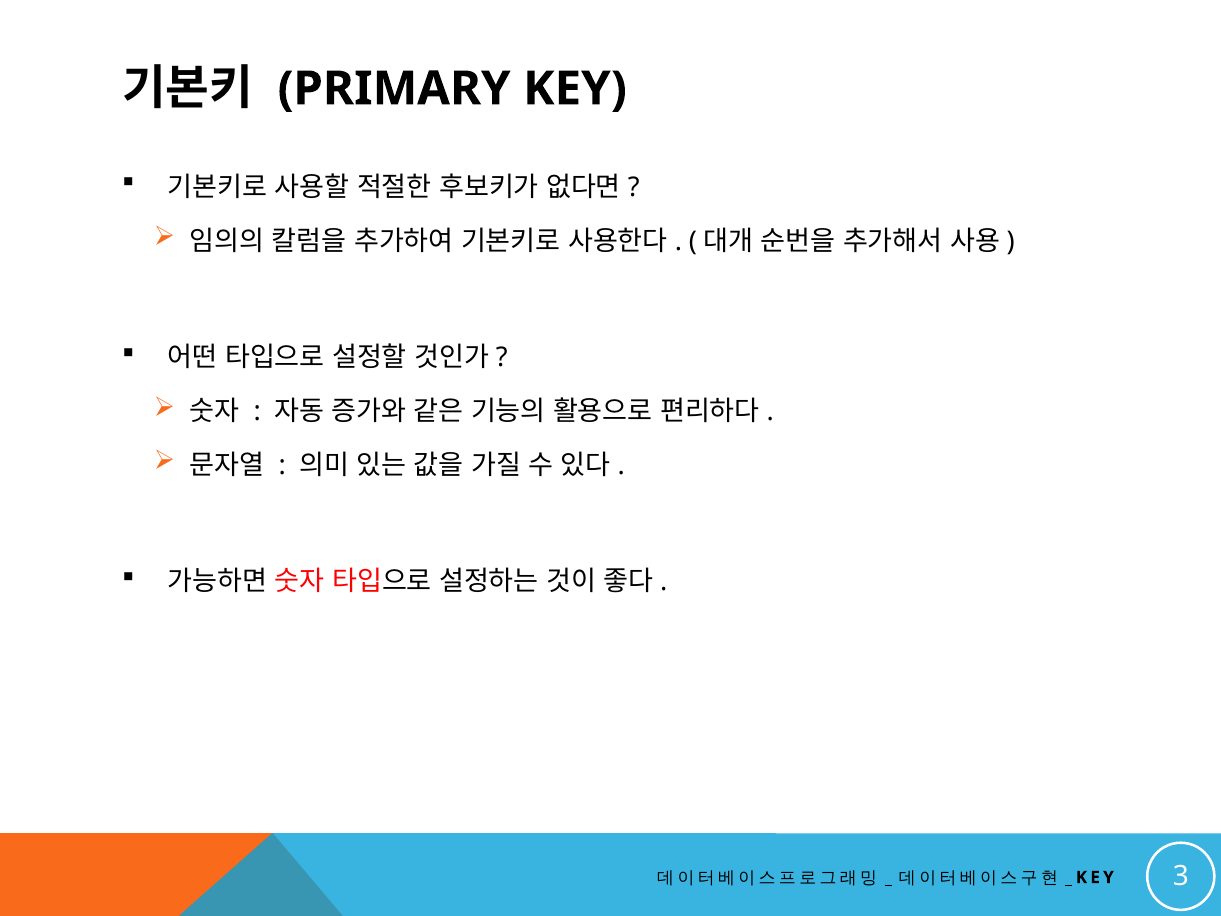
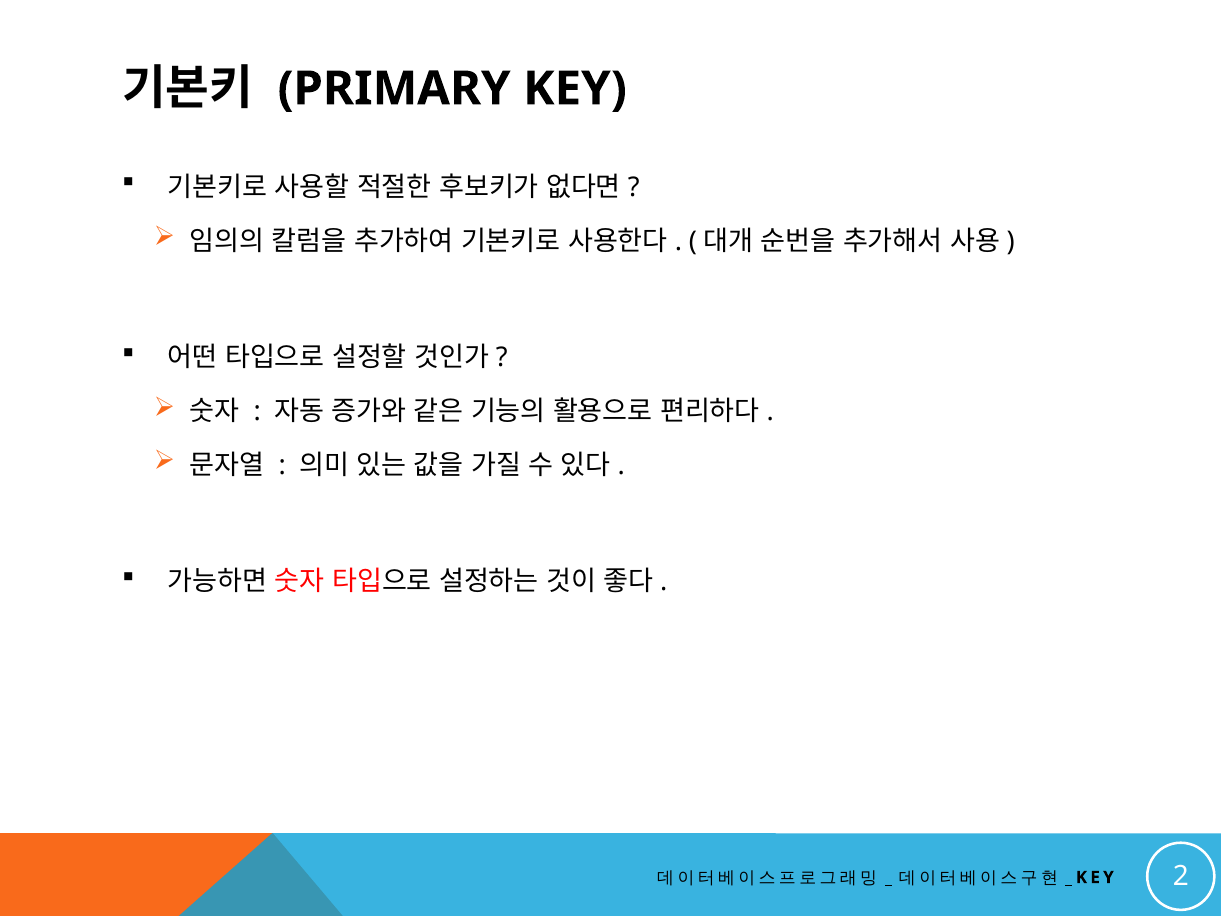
3: 3 -> 2 (1181, 876)
